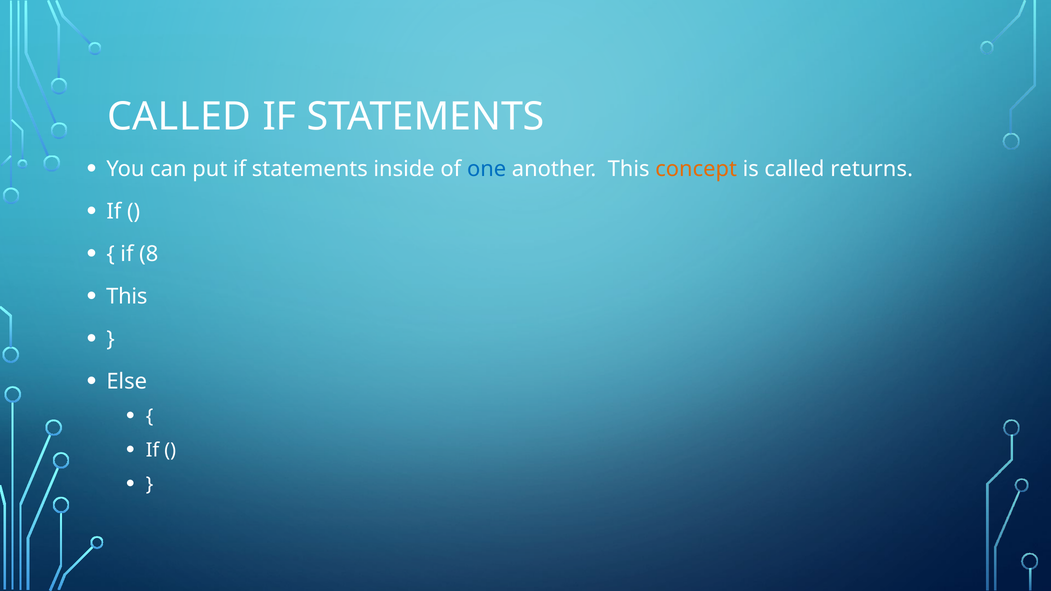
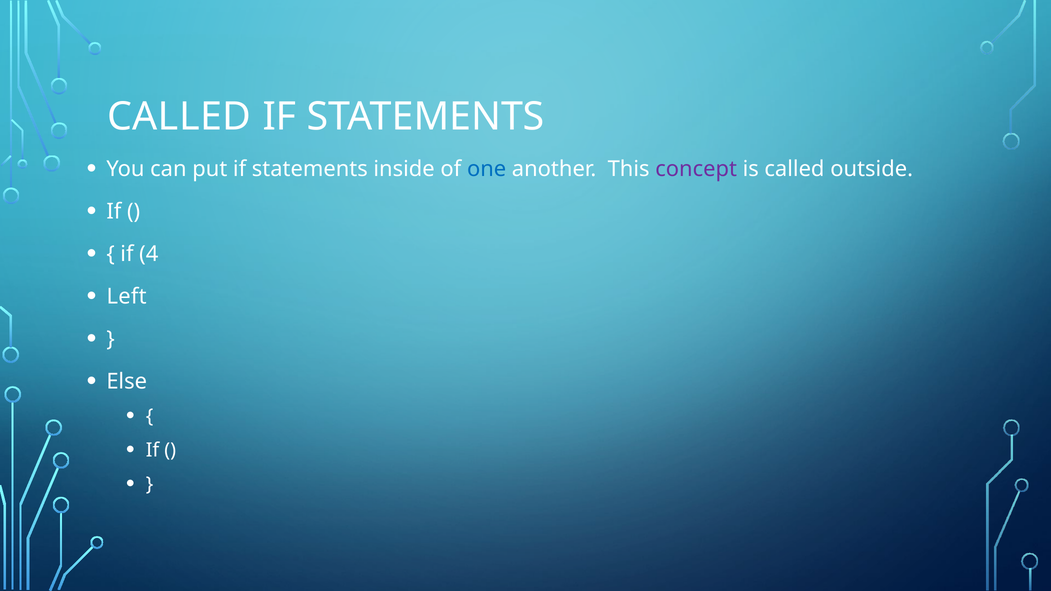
concept colour: orange -> purple (696, 169)
returns: returns -> outside (872, 169)
8: 8 -> 4 (149, 254)
This: This -> Left (127, 297)
